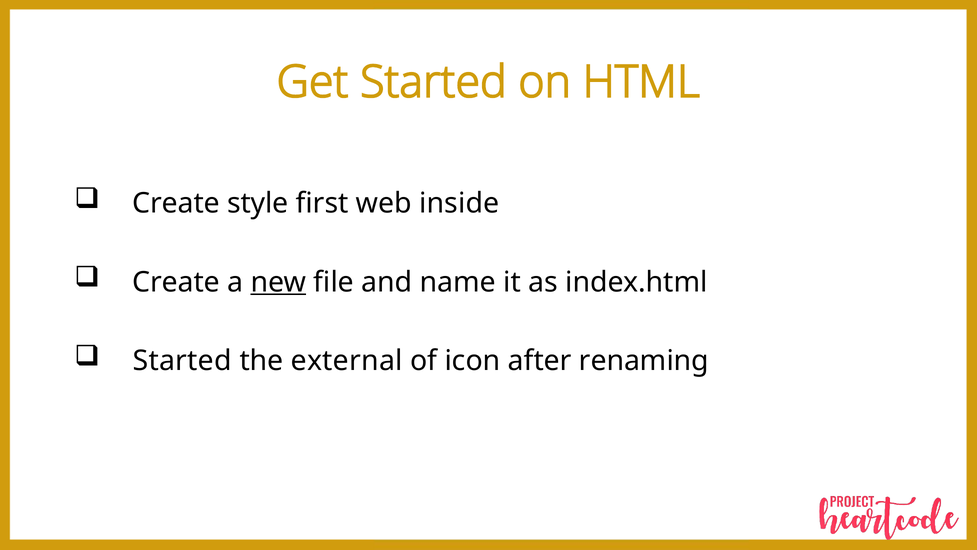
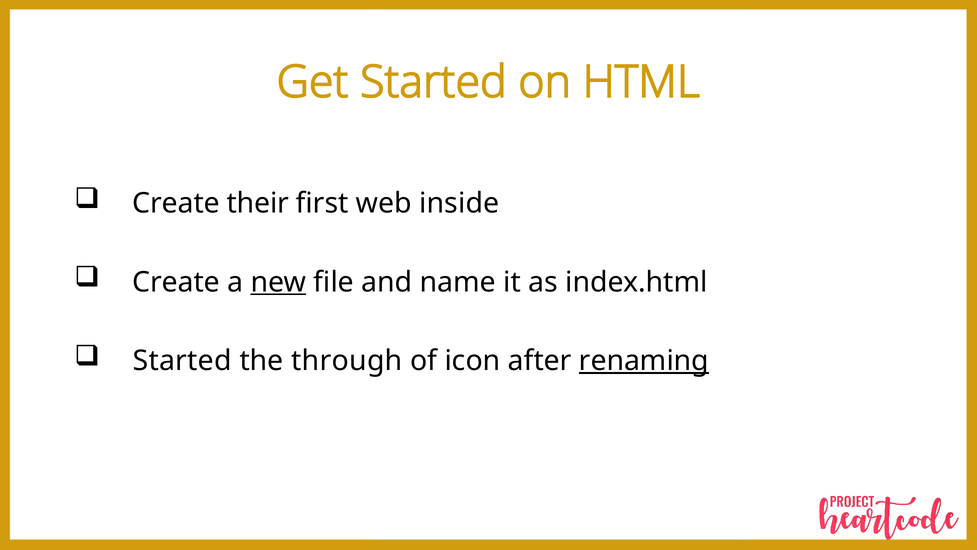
style: style -> their (258, 203)
external: external -> through (347, 360)
renaming underline: none -> present (644, 360)
